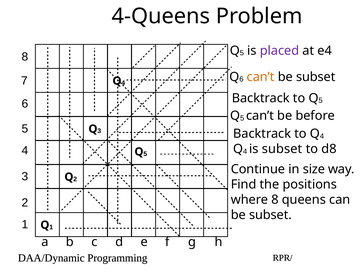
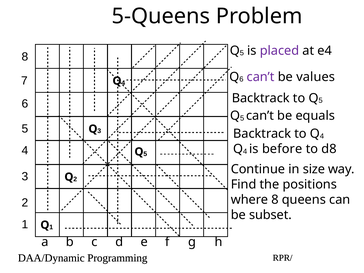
4-Queens: 4-Queens -> 5-Queens (161, 16)
can’t colour: orange -> purple (261, 77)
subset: subset -> values (316, 77)
before: before -> equals (315, 116)
is subset: subset -> before (282, 149)
